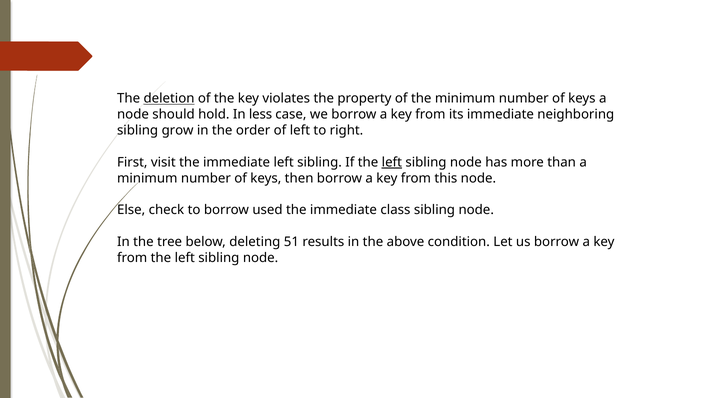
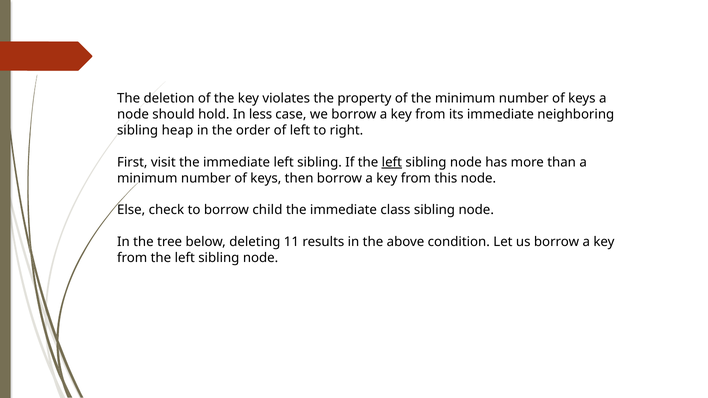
deletion underline: present -> none (169, 99)
grow: grow -> heap (177, 130)
used: used -> child (267, 210)
51: 51 -> 11 (291, 242)
